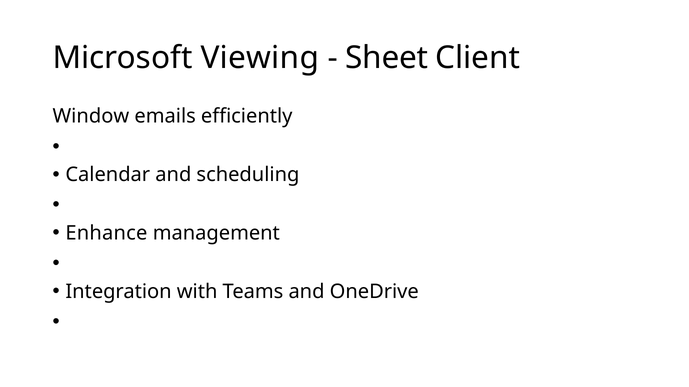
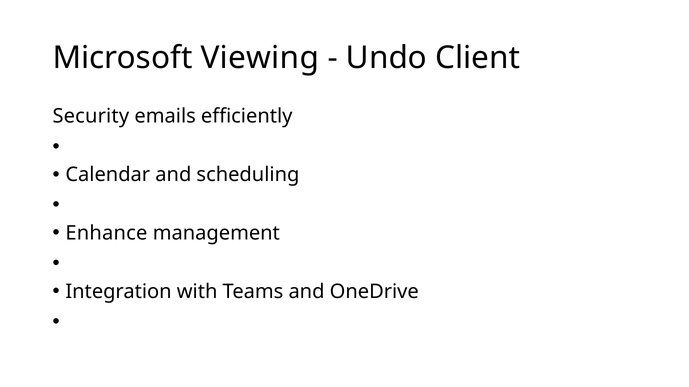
Sheet: Sheet -> Undo (386, 58)
Window: Window -> Security (91, 116)
